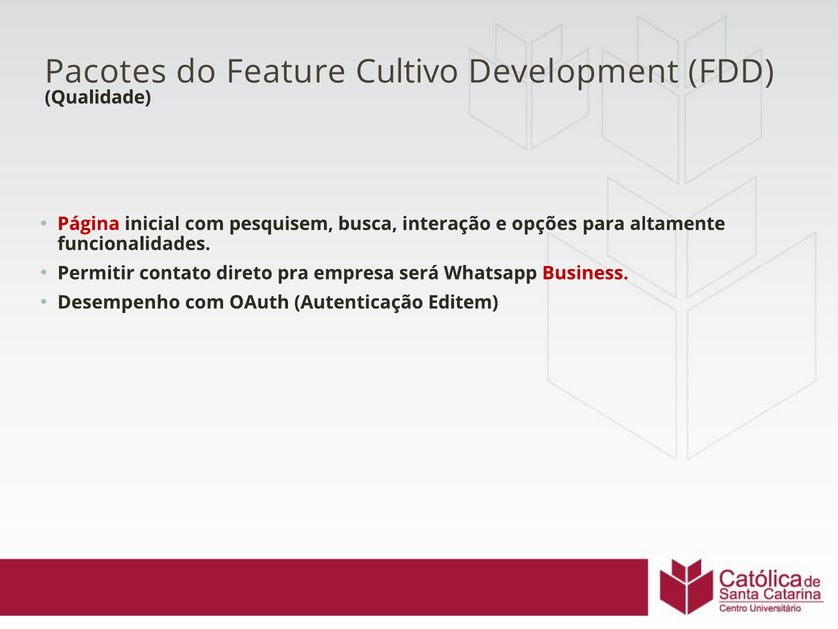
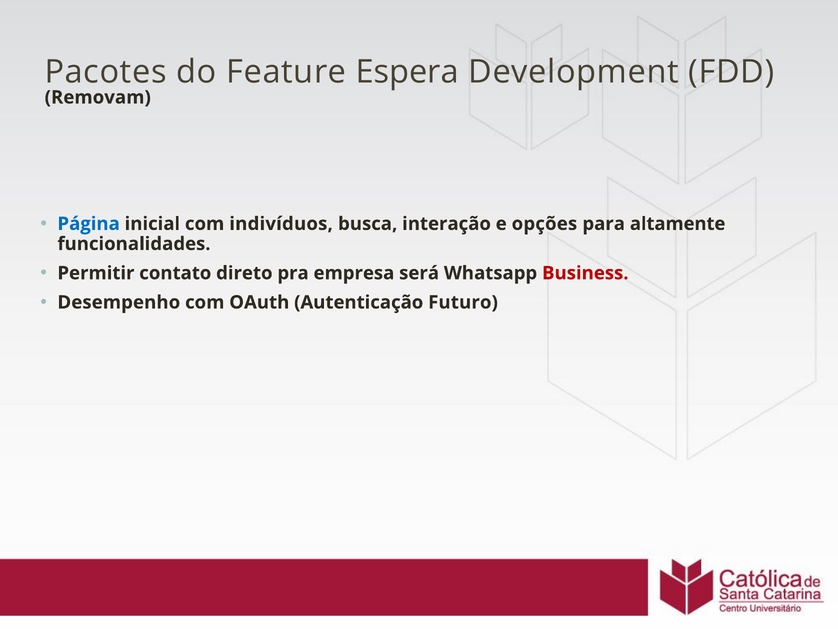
Cultivo: Cultivo -> Espera (407, 72)
Qualidade: Qualidade -> Removam (98, 97)
Página colour: red -> blue (89, 224)
pesquisem: pesquisem -> indivíduos (281, 224)
Editem: Editem -> Futuro (463, 302)
